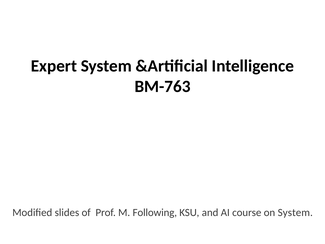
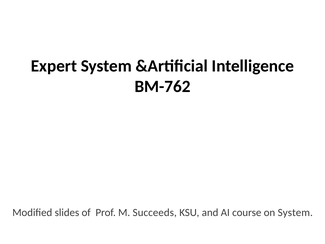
BM-763: BM-763 -> BM-762 (162, 86)
Following: Following -> Succeeds (155, 212)
